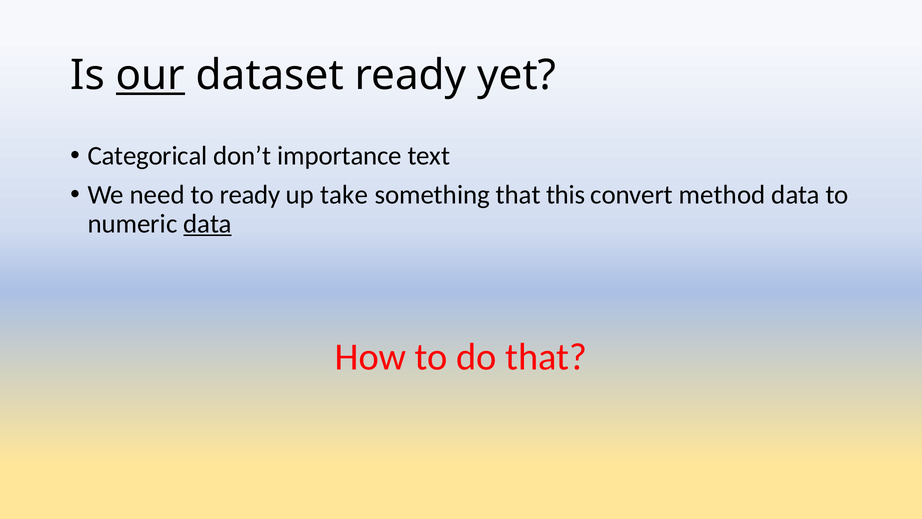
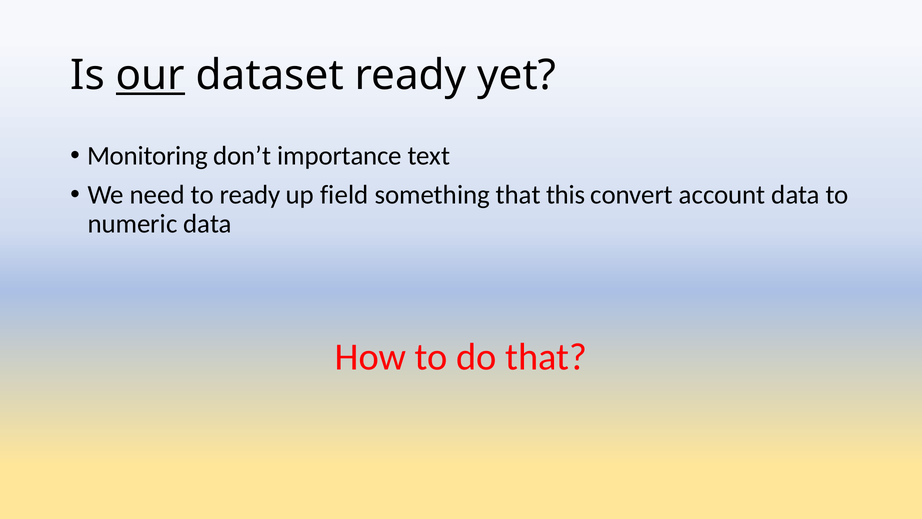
Categorical: Categorical -> Monitoring (147, 156)
take: take -> field (344, 195)
method: method -> account (722, 195)
data underline: present -> none (208, 224)
